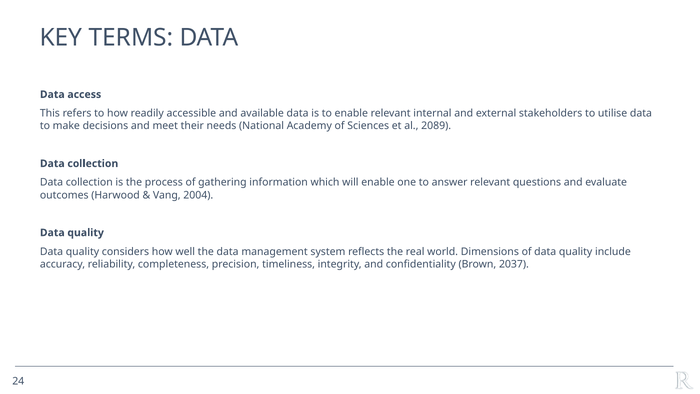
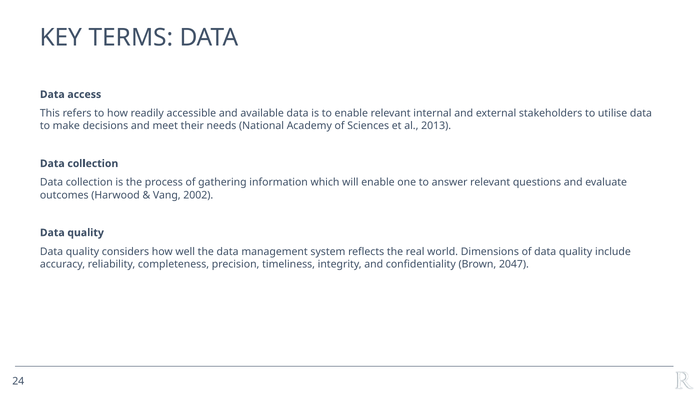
2089: 2089 -> 2013 (436, 126)
2004: 2004 -> 2002 (198, 195)
2037: 2037 -> 2047 (514, 264)
